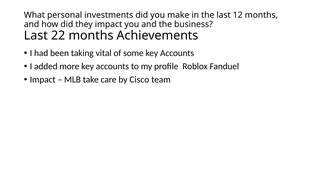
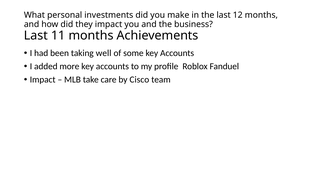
22: 22 -> 11 (58, 36)
vital: vital -> well (104, 53)
